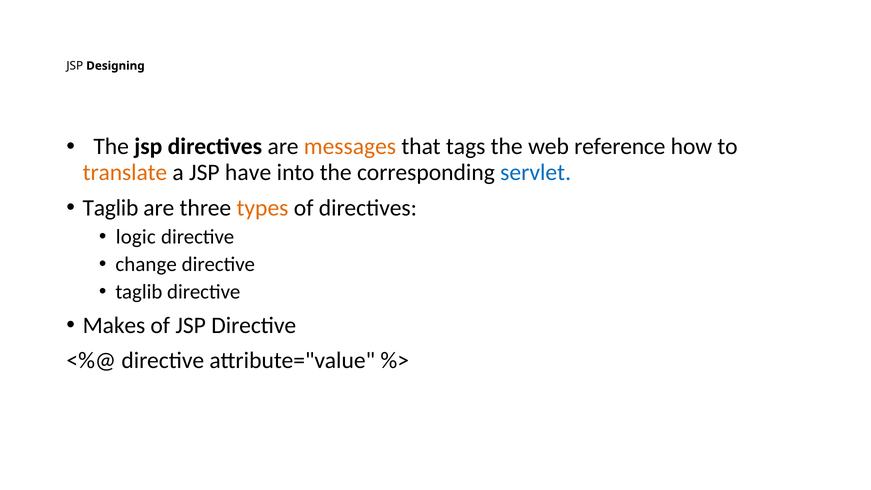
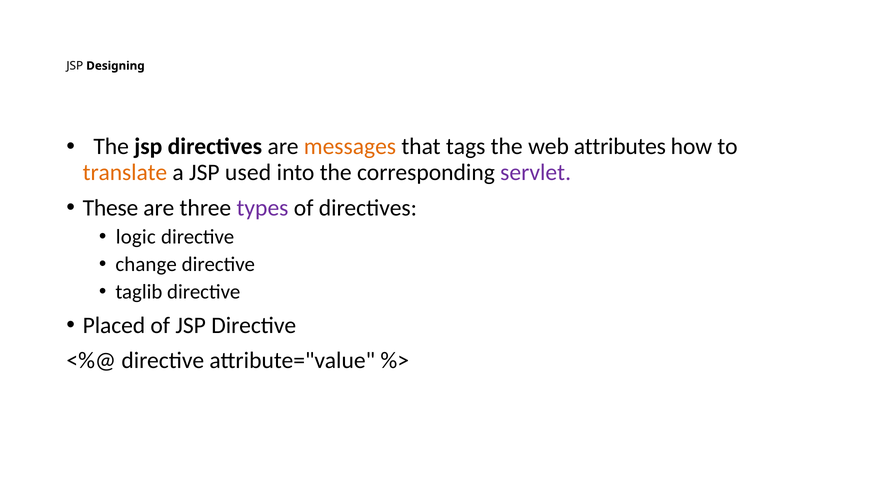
reference: reference -> attributes (620, 147)
have: have -> used (248, 173)
servlet colour: blue -> purple (536, 173)
Taglib: Taglib -> These (110, 208)
types colour: orange -> purple (263, 208)
Makes: Makes -> Placed (114, 325)
